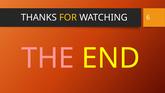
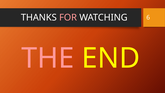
FOR colour: yellow -> pink (68, 17)
